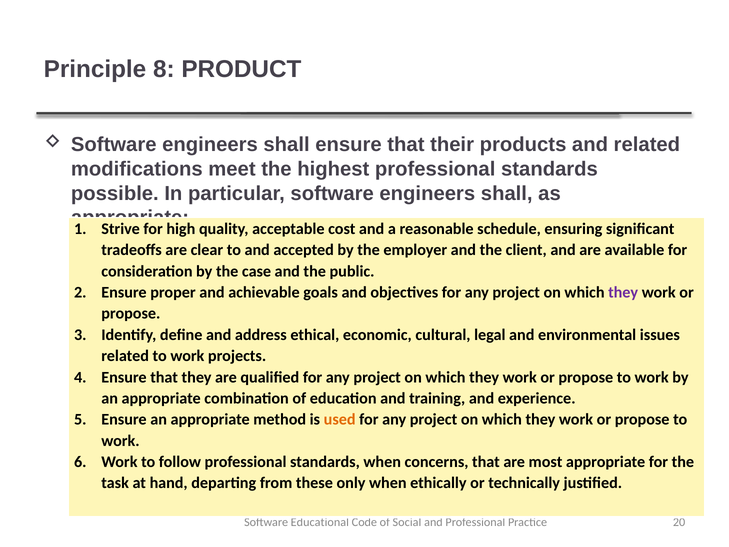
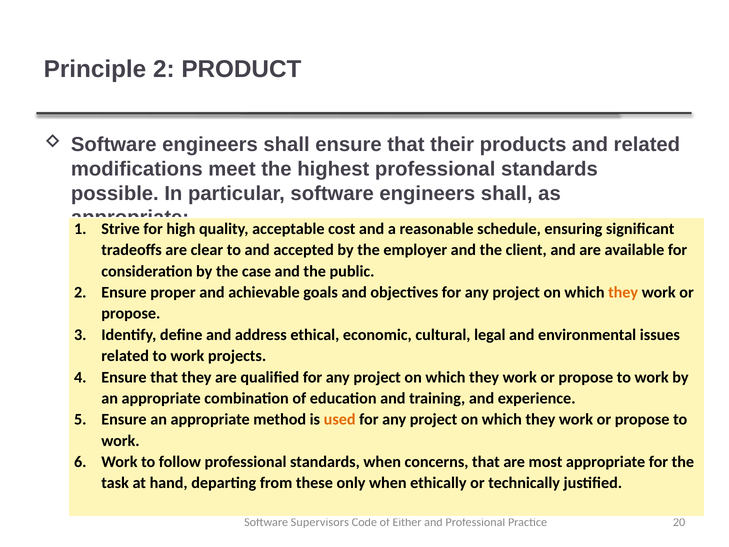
Principle 8: 8 -> 2 (164, 69)
they colour: purple -> orange (623, 292)
Educational: Educational -> Supervisors (320, 522)
Social: Social -> Either (407, 522)
